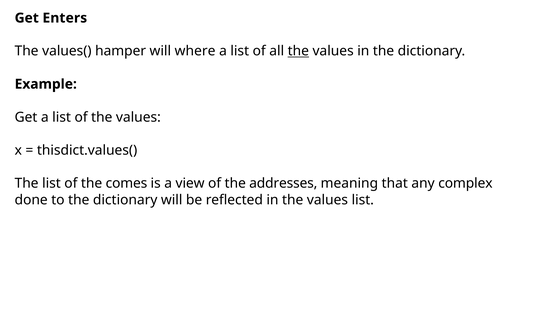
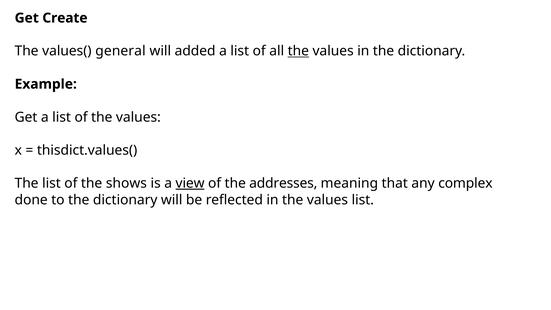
Enters: Enters -> Create (65, 18)
hamper: hamper -> general (120, 51)
where: where -> added (195, 51)
comes: comes -> shows (126, 183)
view underline: none -> present (190, 183)
